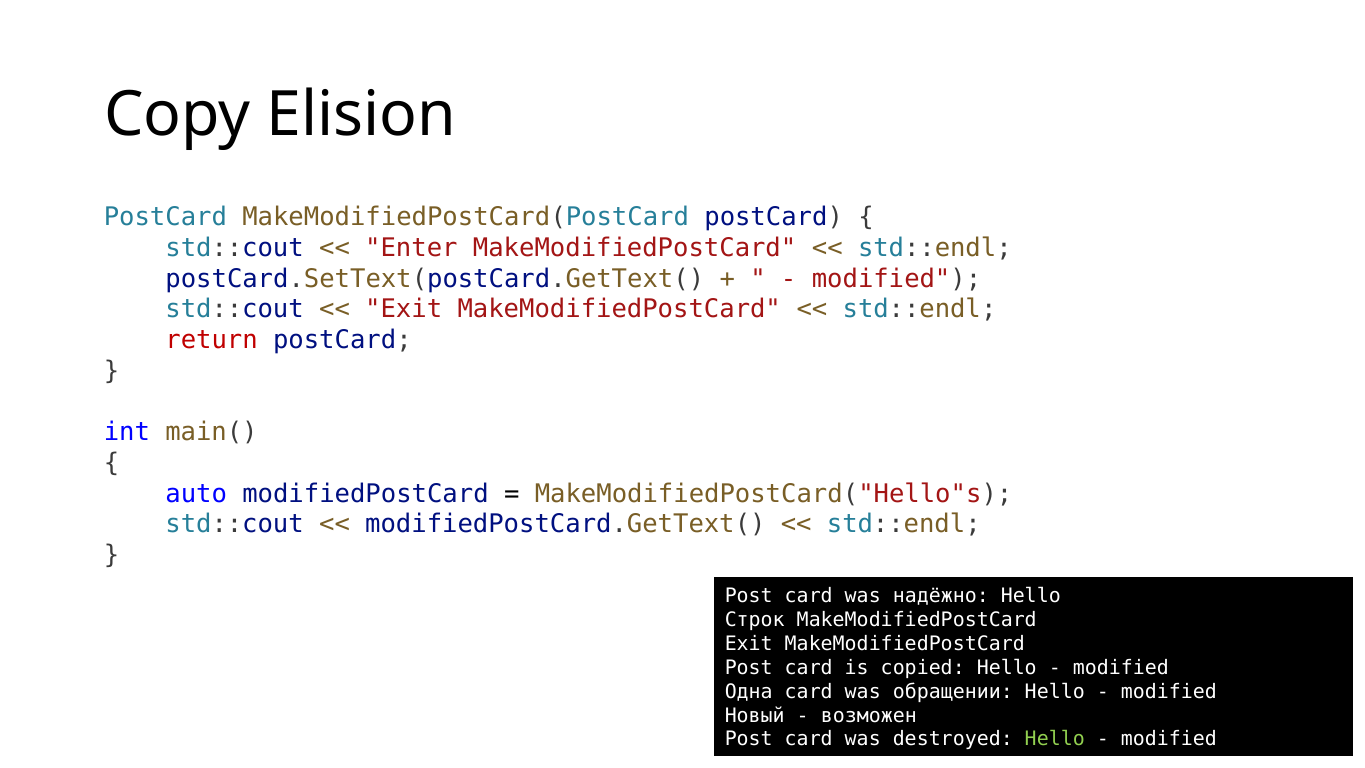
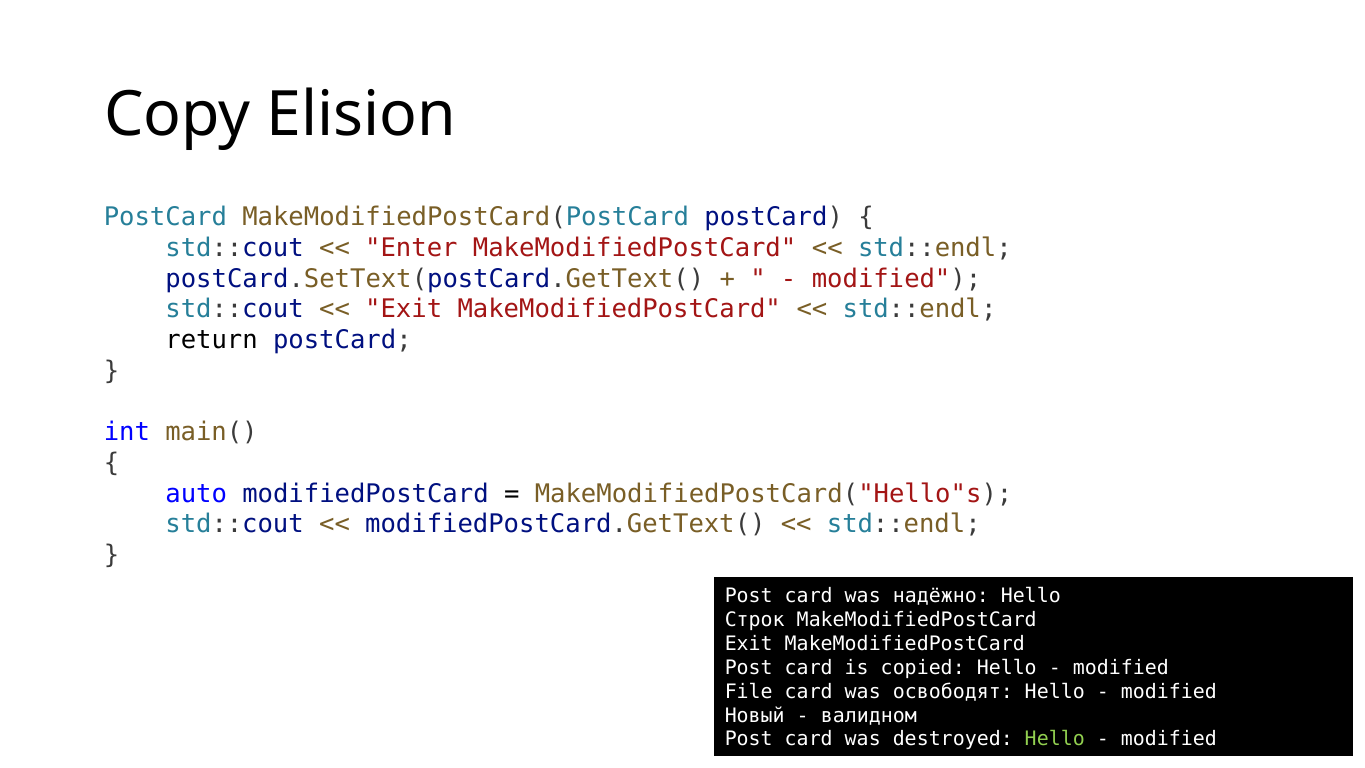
return colour: red -> black (212, 340)
Одна: Одна -> File (749, 691)
обращении: обращении -> освободят (953, 691)
возможен: возможен -> валидном (869, 715)
